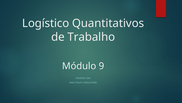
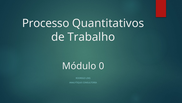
Logístico: Logístico -> Processo (46, 23)
9: 9 -> 0 (101, 66)
